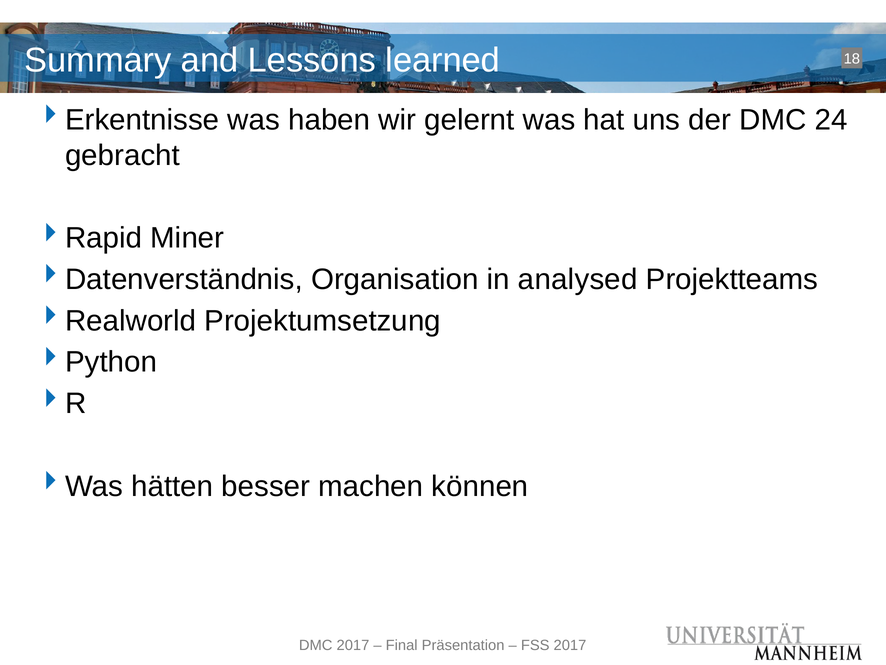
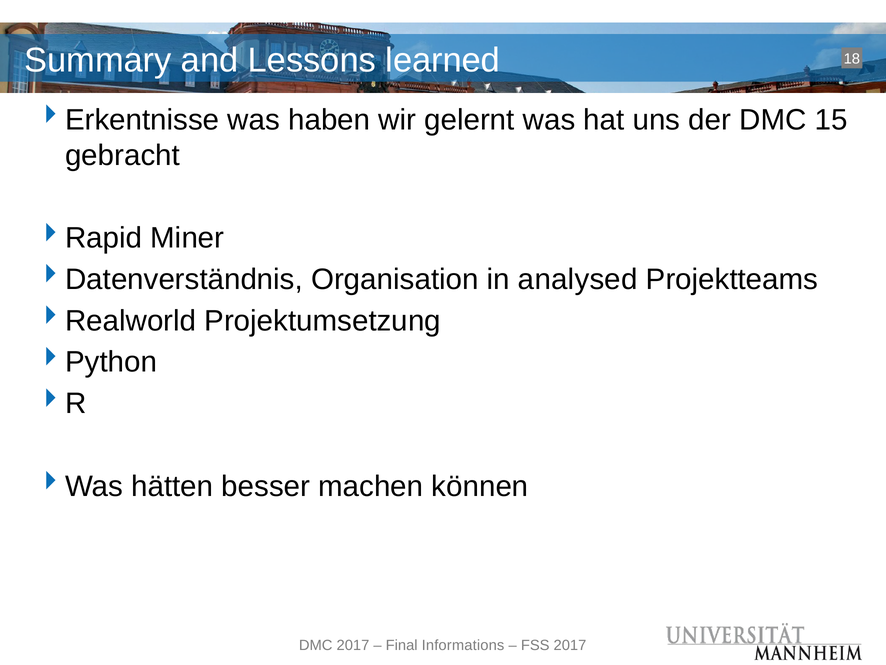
24: 24 -> 15 (831, 120)
Präsentation: Präsentation -> Informations (463, 645)
